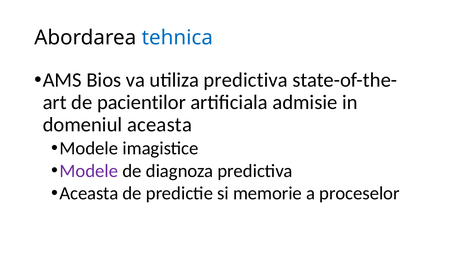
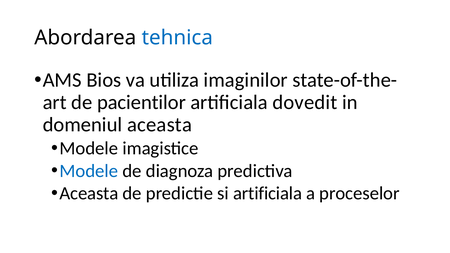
utiliza predictiva: predictiva -> imaginilor (246, 80)
admisie: admisie -> dovedit (305, 102)
Modele colour: purple -> blue (89, 171)
si memorie: memorie -> artificiala (268, 193)
